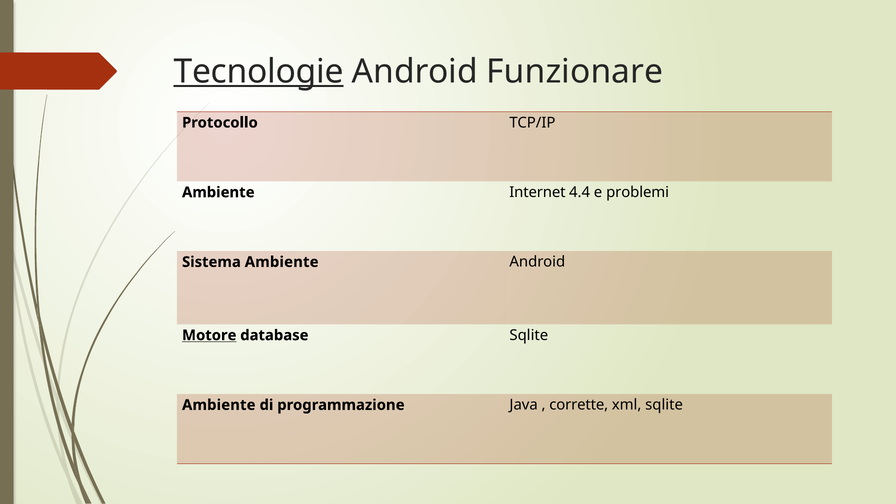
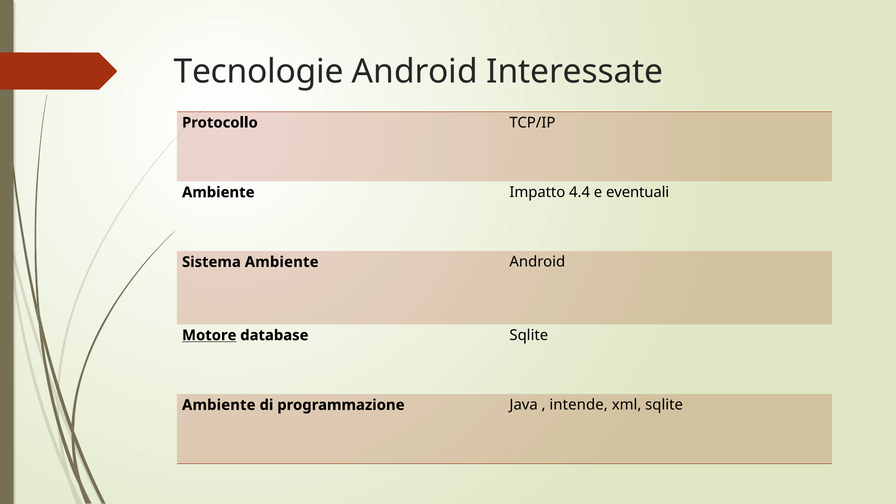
Tecnologie underline: present -> none (259, 72)
Funzionare: Funzionare -> Interessate (575, 72)
Internet: Internet -> Impatto (537, 192)
problemi: problemi -> eventuali (638, 192)
corrette: corrette -> intende (579, 405)
